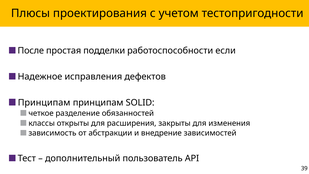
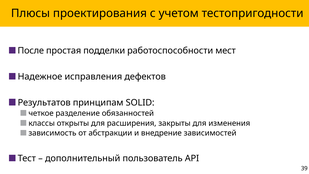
если: если -> мест (226, 51)
Принципам: Принципам -> Результатов (44, 102)
